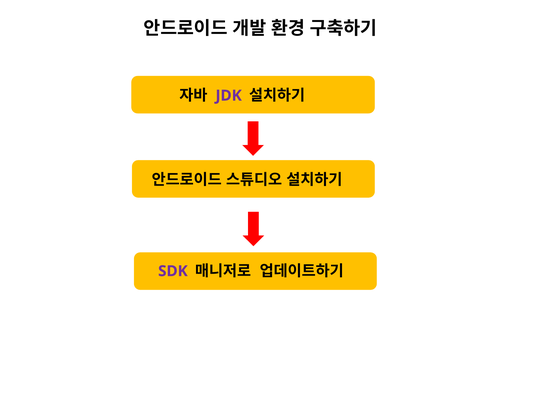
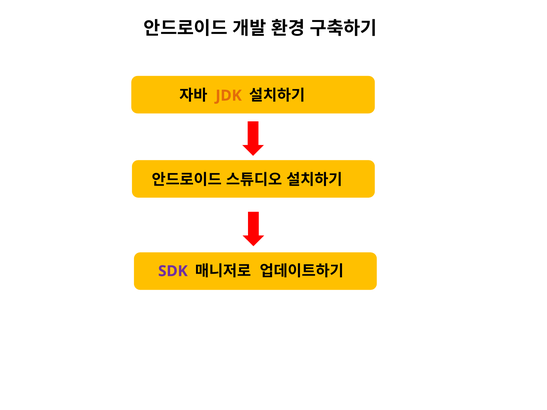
JDK colour: purple -> orange (229, 96)
